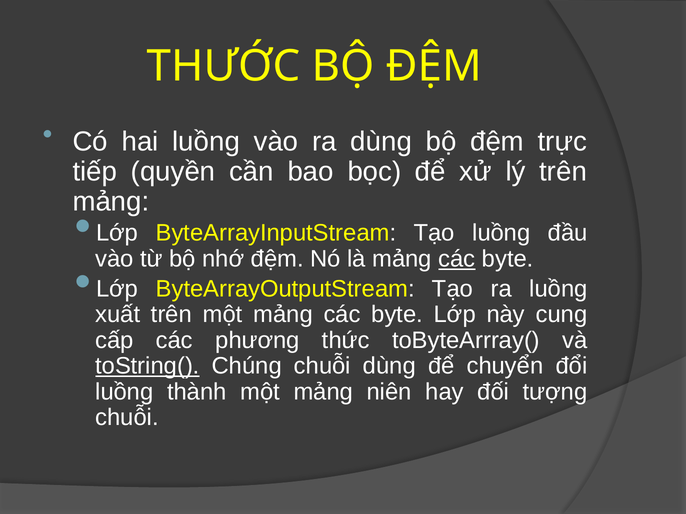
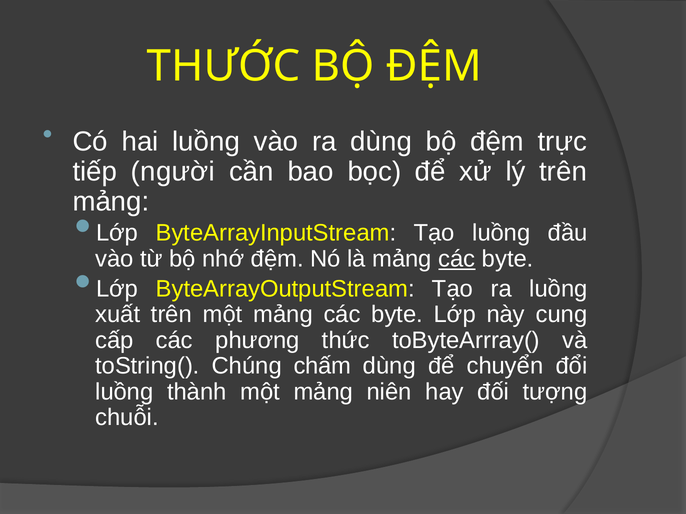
quyền: quyền -> người (173, 172)
toString( underline: present -> none (147, 366)
Chúng chuỗi: chuỗi -> chấm (322, 366)
